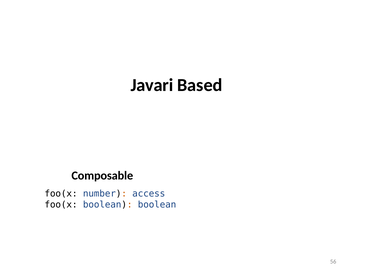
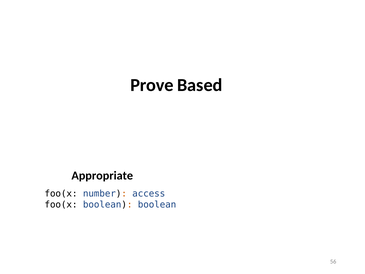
Javari: Javari -> Prove (152, 85)
Composable: Composable -> Appropriate (102, 175)
